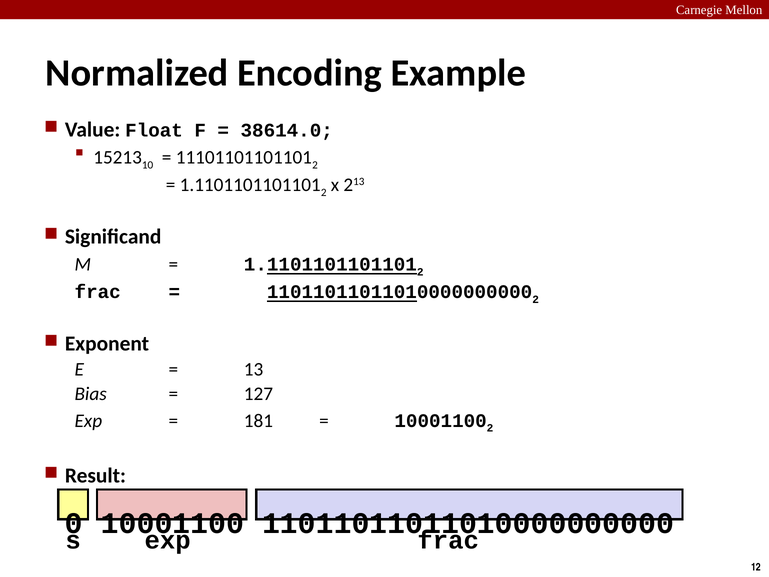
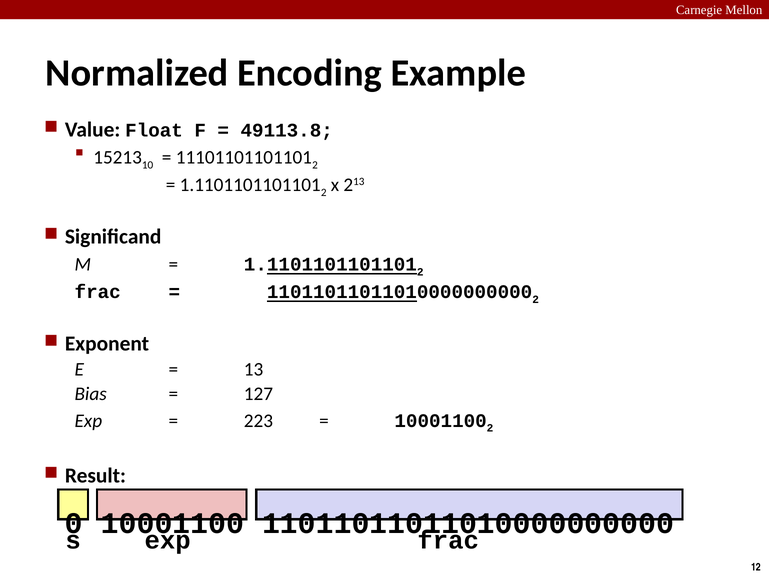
38614.0: 38614.0 -> 49113.8 (287, 130)
181: 181 -> 223 (258, 421)
